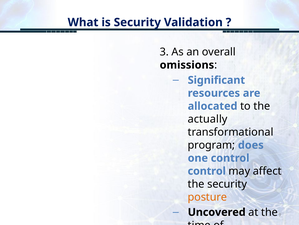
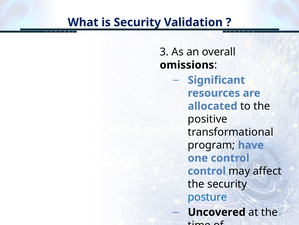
actually: actually -> positive (208, 119)
does: does -> have (251, 145)
posture colour: orange -> blue (207, 196)
